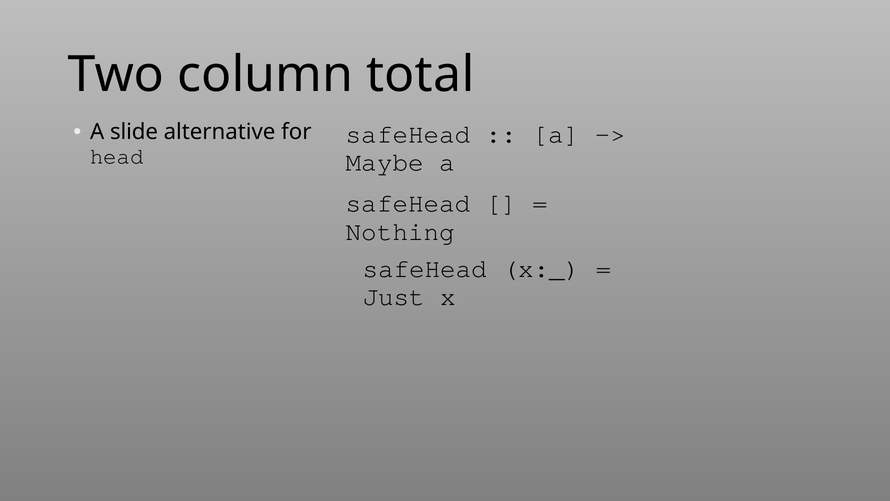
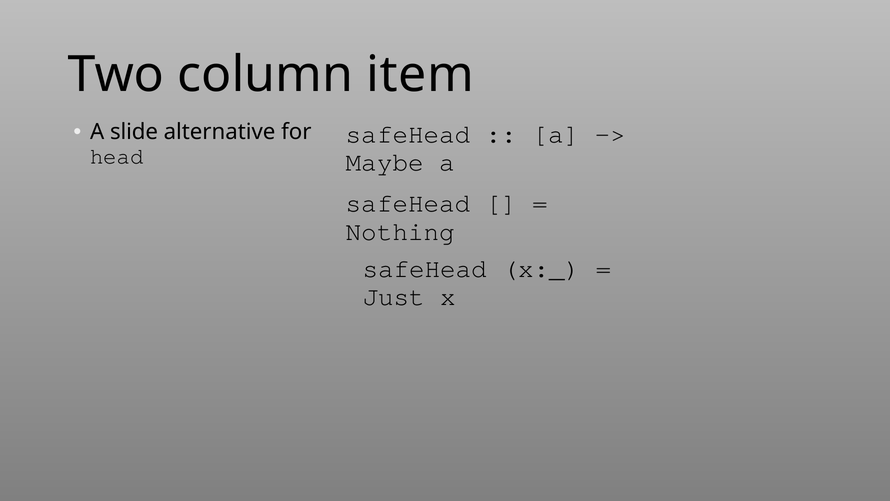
total: total -> item (420, 75)
